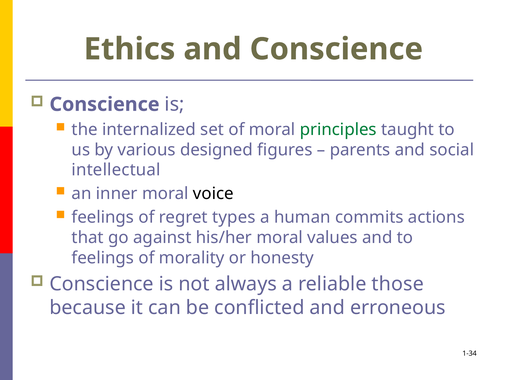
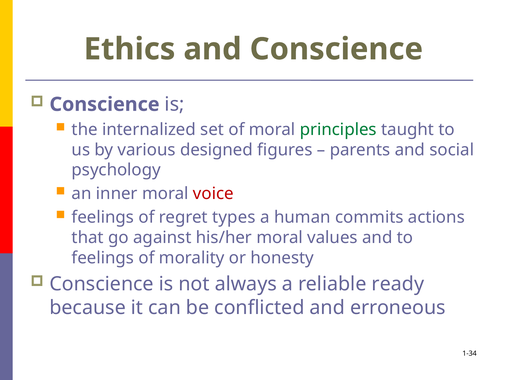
intellectual: intellectual -> psychology (116, 170)
voice colour: black -> red (213, 194)
those: those -> ready (398, 284)
